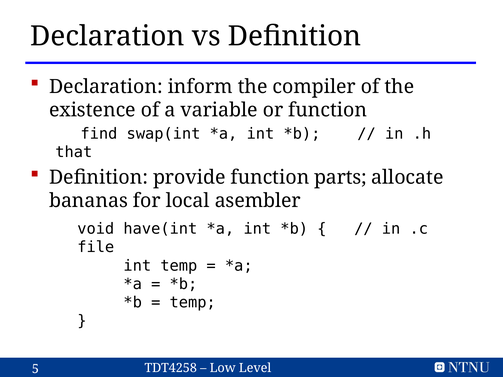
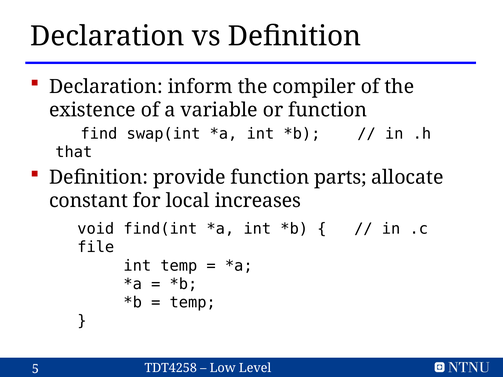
bananas: bananas -> constant (89, 201)
asembler: asembler -> increases (258, 201)
have(int: have(int -> find(int (160, 229)
